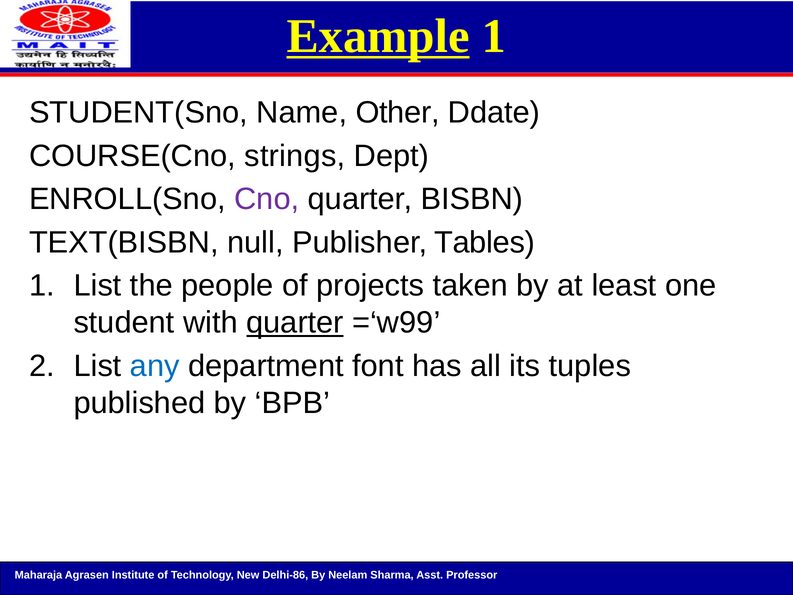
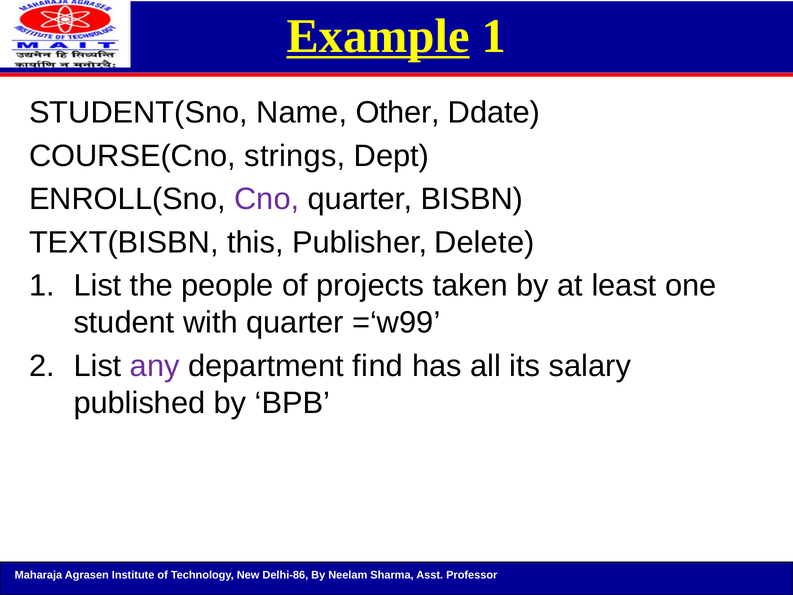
null: null -> this (255, 242)
Tables: Tables -> Delete (484, 242)
quarter underline: present -> none (295, 322)
any colour: blue -> purple (155, 366)
font: font -> find (378, 366)
tuples: tuples -> salary (590, 366)
